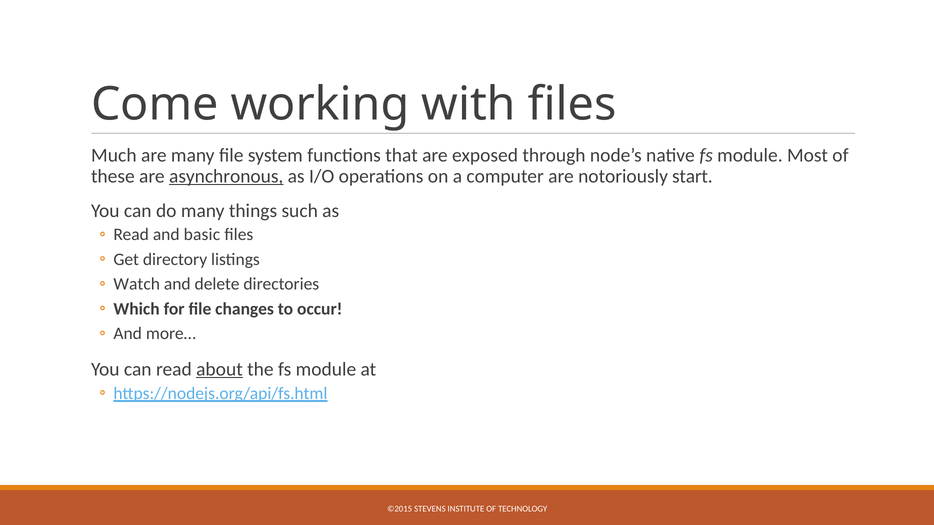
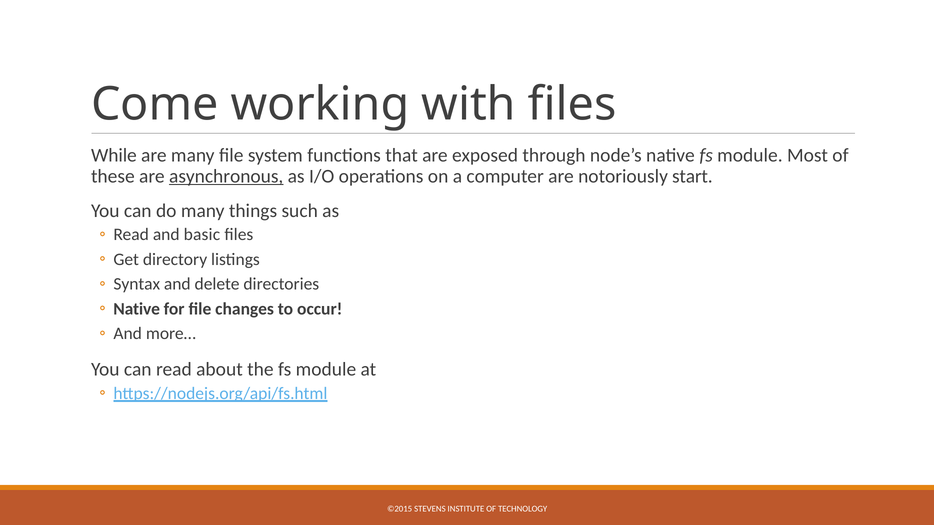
Much: Much -> While (114, 155)
Watch: Watch -> Syntax (137, 284)
Which: Which -> Native (137, 309)
about underline: present -> none (219, 369)
